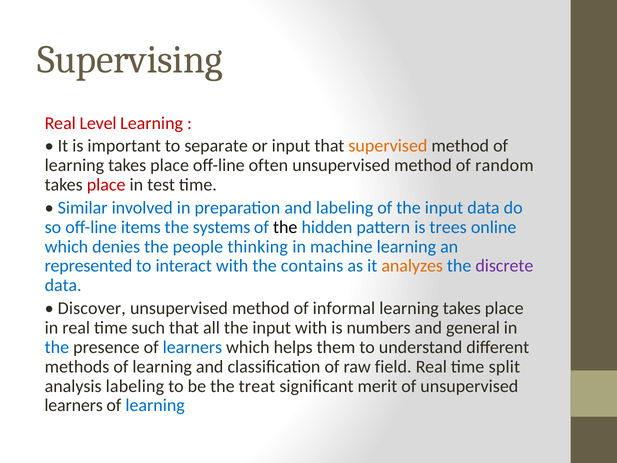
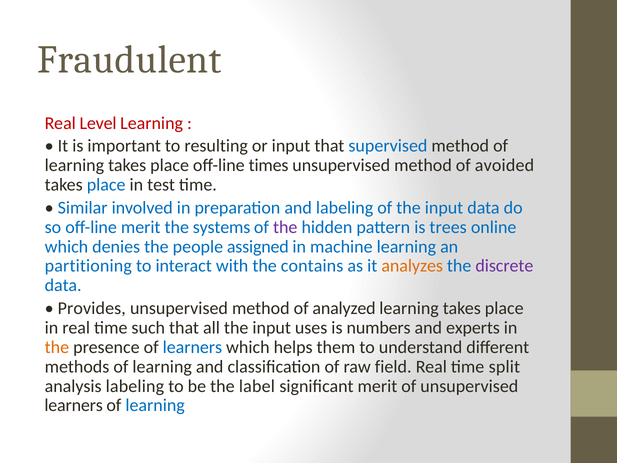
Supervising: Supervising -> Fraudulent (130, 60)
separate: separate -> resulting (216, 146)
supervised colour: orange -> blue (388, 146)
often: often -> times (269, 165)
random: random -> avoided (504, 165)
place colour: red -> blue (106, 185)
off-line items: items -> merit (141, 227)
the colour: black -> purple (285, 227)
thinking: thinking -> assigned (258, 246)
represented: represented -> partitioning (88, 266)
Discover: Discover -> Provides (92, 308)
informal: informal -> analyzed (344, 308)
input with: with -> uses (311, 328)
general: general -> experts (473, 328)
the colour: blue -> orange (57, 347)
treat: treat -> label (257, 386)
